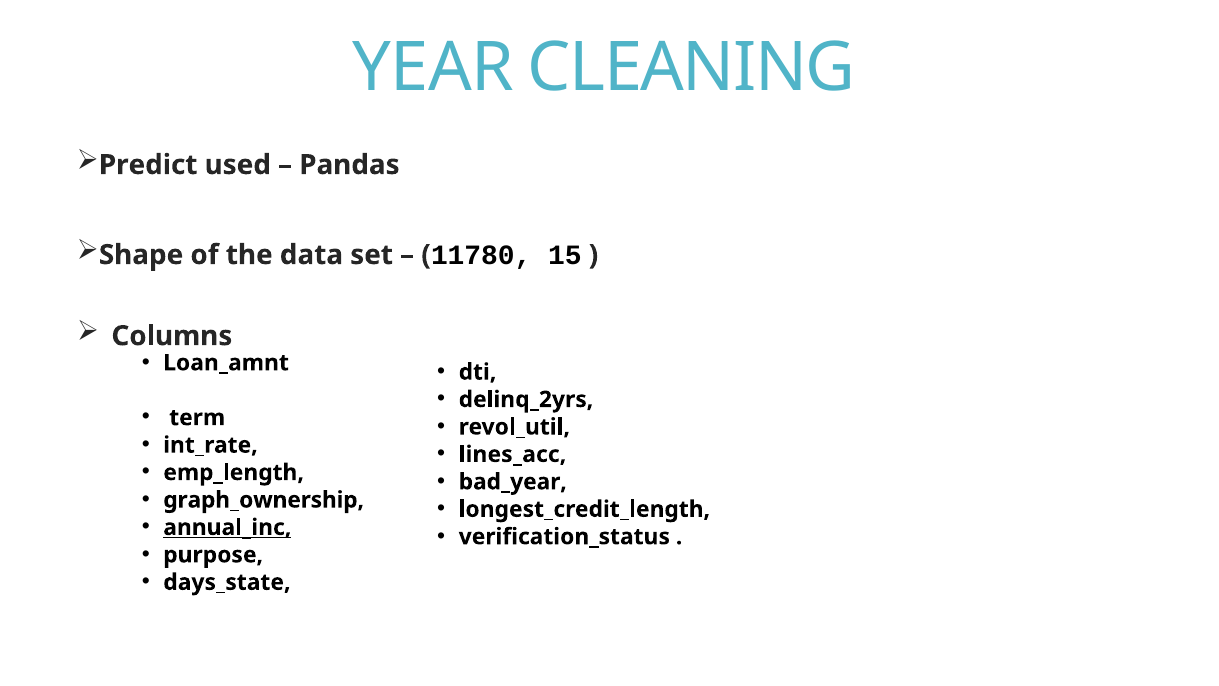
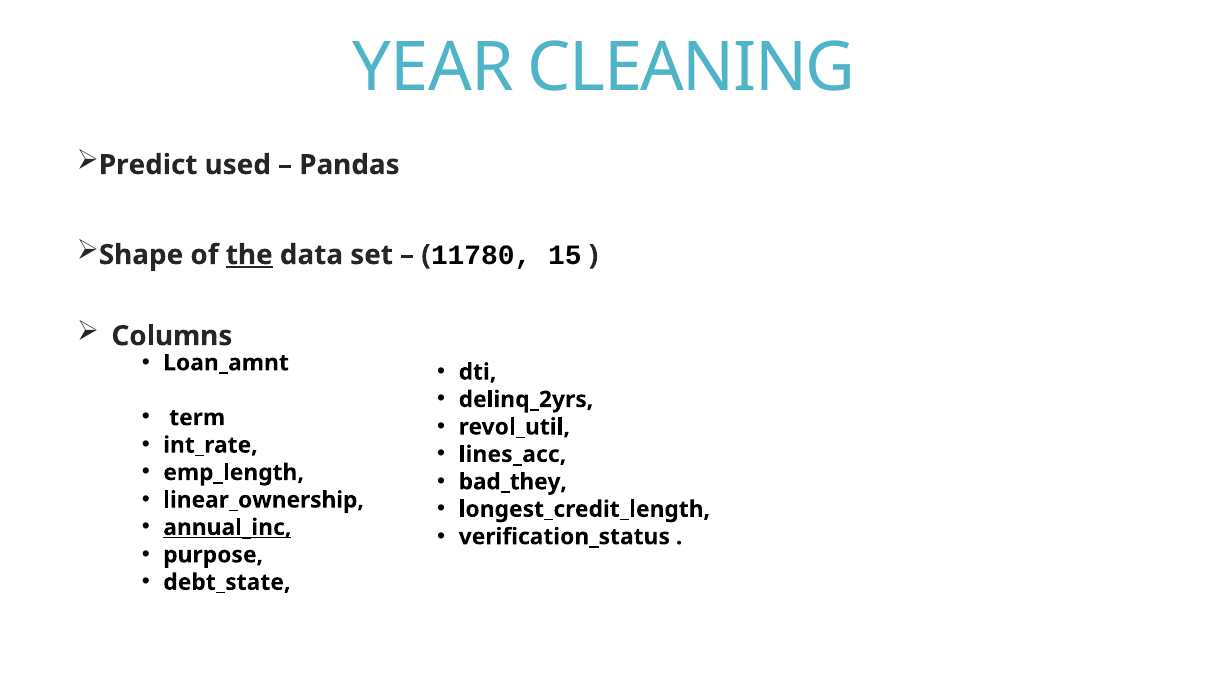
the underline: none -> present (249, 255)
bad_year: bad_year -> bad_they (513, 482)
graph_ownership: graph_ownership -> linear_ownership (264, 500)
days_state: days_state -> debt_state (227, 582)
